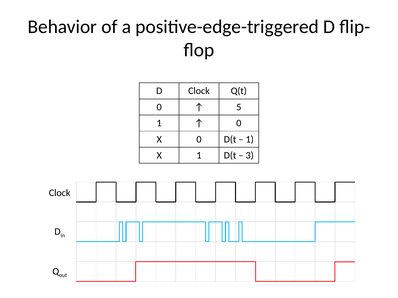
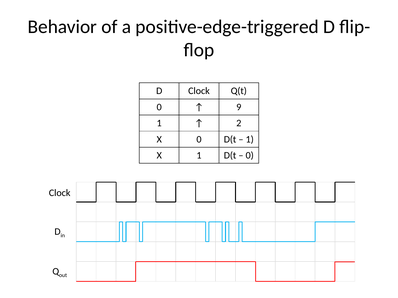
5: 5 -> 9 (239, 107)
0: 0 -> 2 (239, 123)
3: 3 -> 0 (250, 156)
